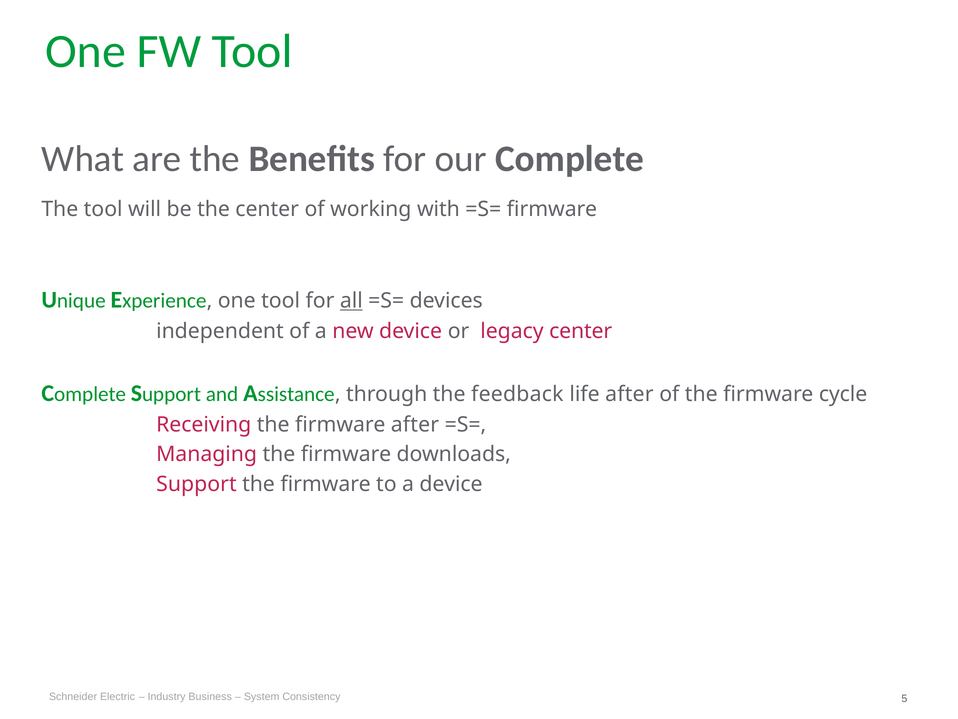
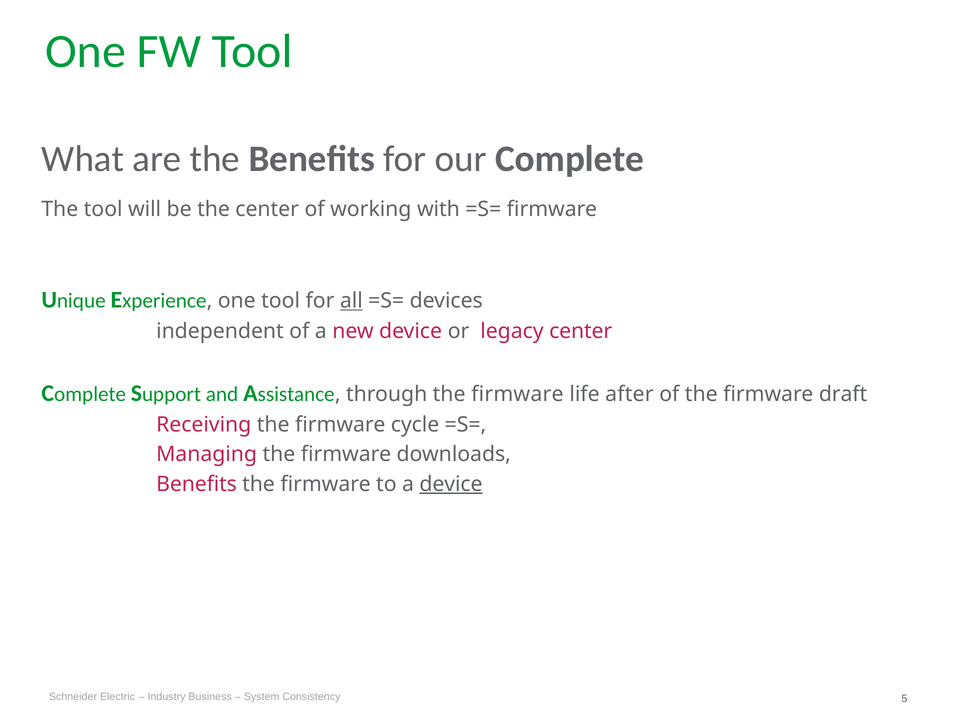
through the feedback: feedback -> firmware (517, 394)
cycle: cycle -> draft (843, 394)
firmware after: after -> cycle (415, 424)
Support: Support -> Benefits (197, 484)
device underline: none -> present (451, 484)
